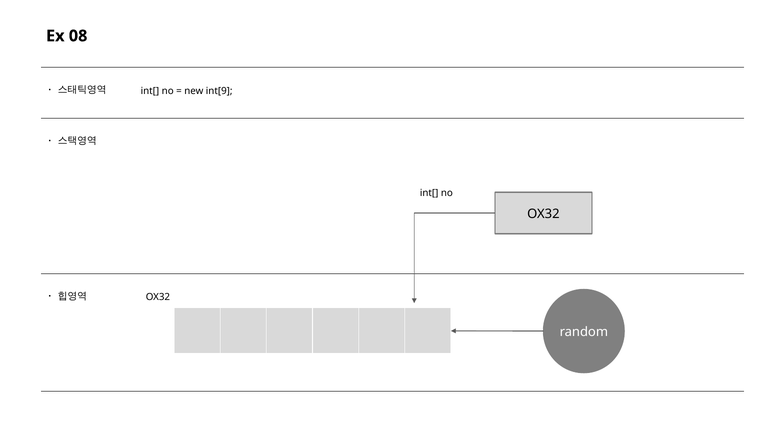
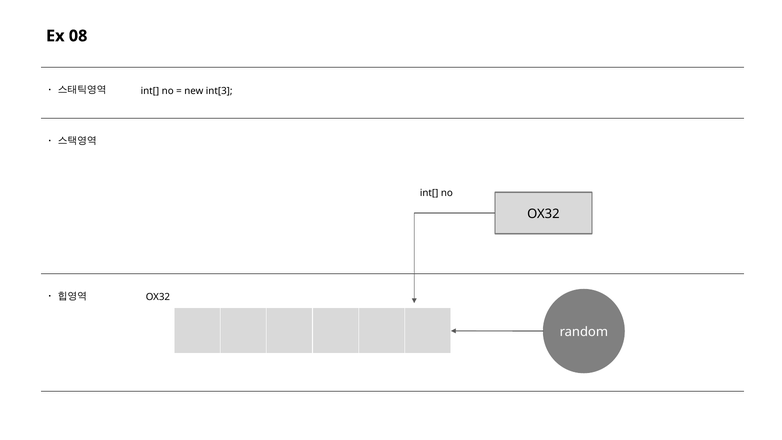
int[9: int[9 -> int[3 (219, 91)
